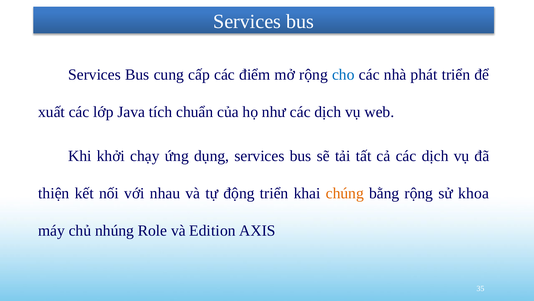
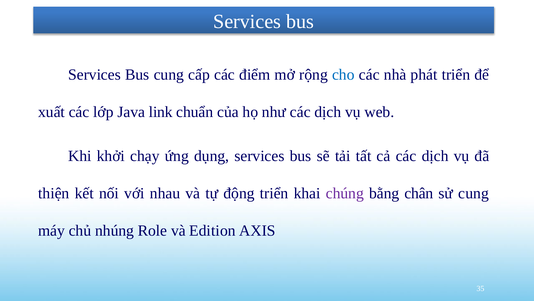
tích: tích -> link (161, 112)
chúng colour: orange -> purple (345, 193)
bằng rộng: rộng -> chân (419, 193)
sử khoa: khoa -> cung (474, 193)
